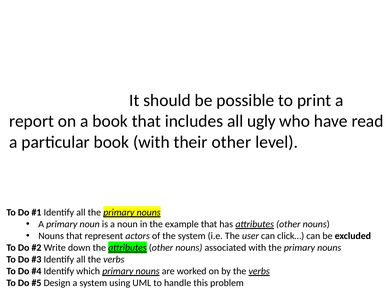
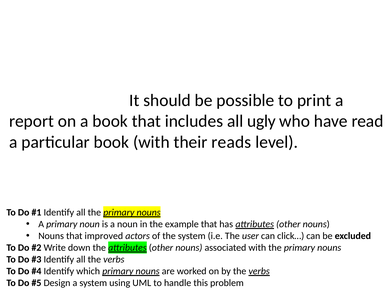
their other: other -> reads (231, 142)
represent: represent -> improved (104, 236)
